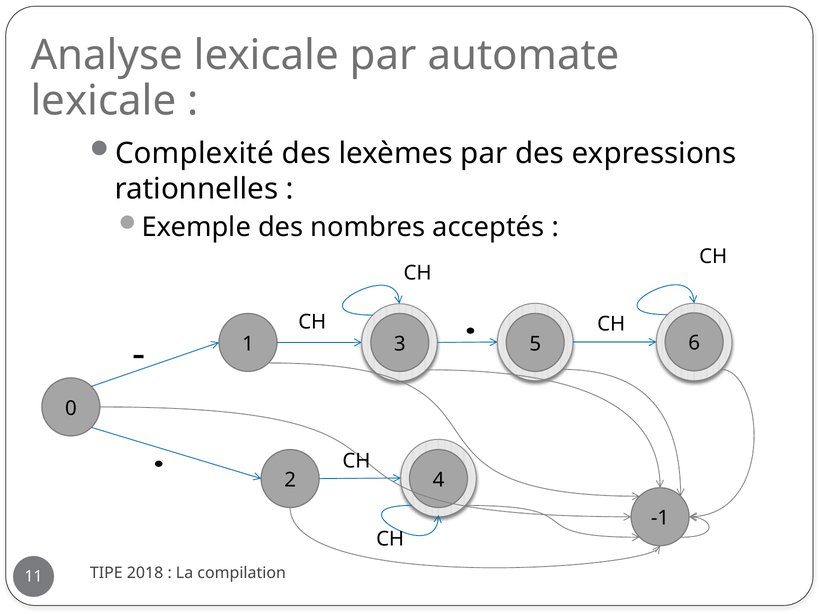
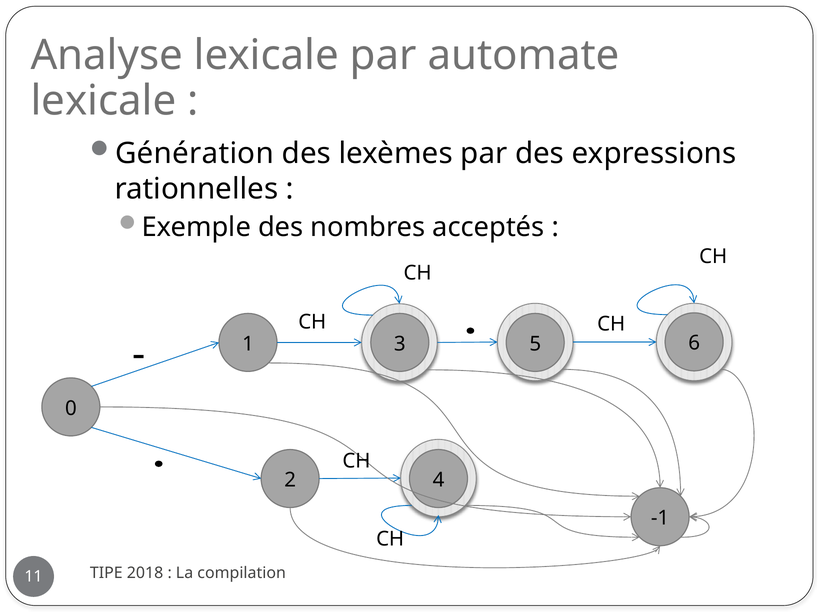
Complexité: Complexité -> Génération (194, 154)
